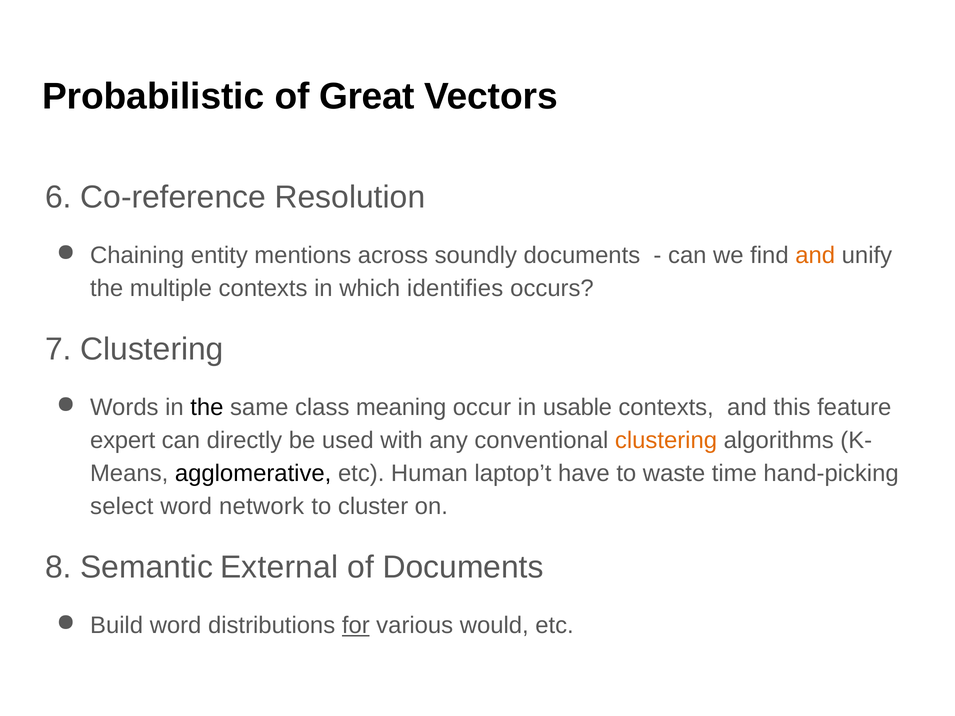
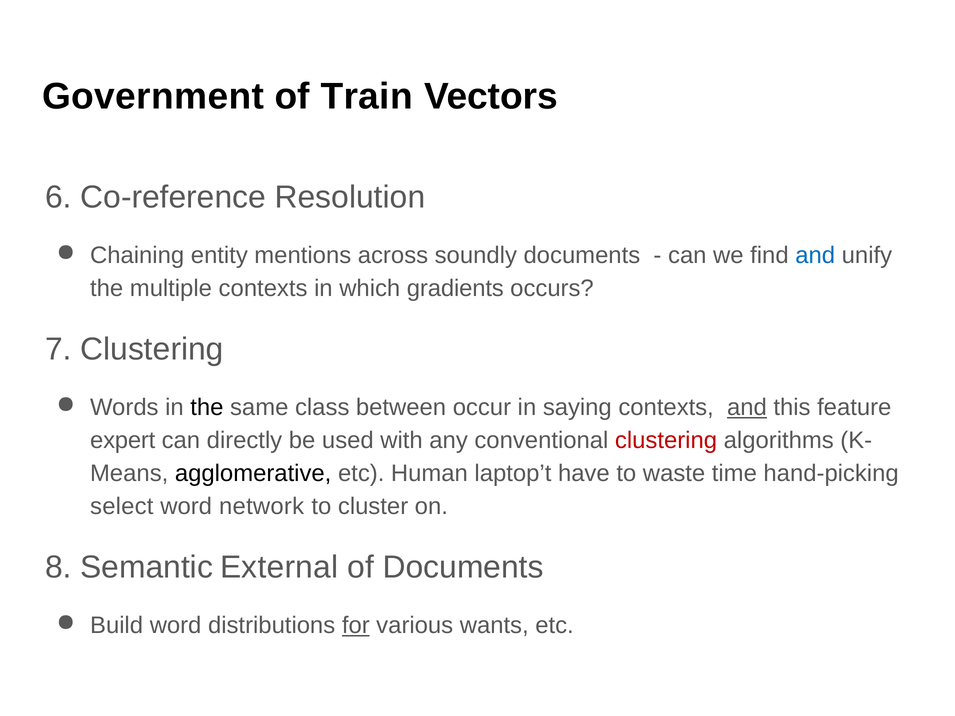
Probabilistic: Probabilistic -> Government (153, 96)
Great: Great -> Train (367, 96)
and colour: orange -> blue (815, 255)
identifies: identifies -> gradients (455, 288)
meaning: meaning -> between (401, 408)
usable: usable -> saying (577, 408)
and underline: none -> present (747, 408)
clustering colour: orange -> red (666, 441)
would: would -> wants (494, 626)
